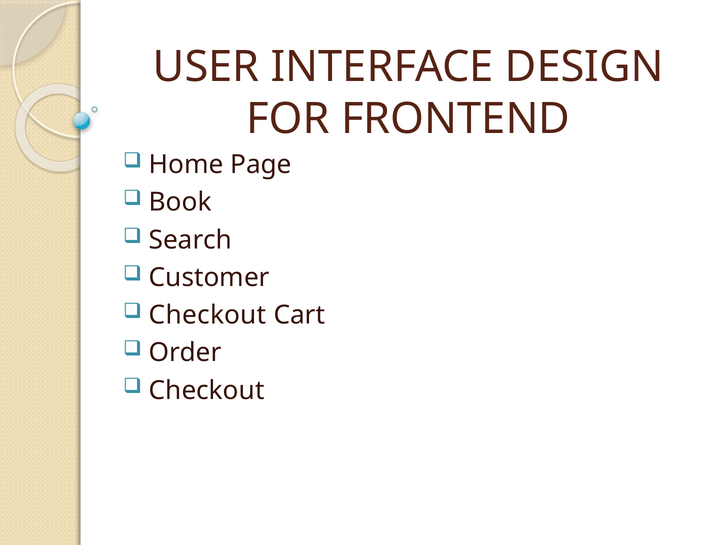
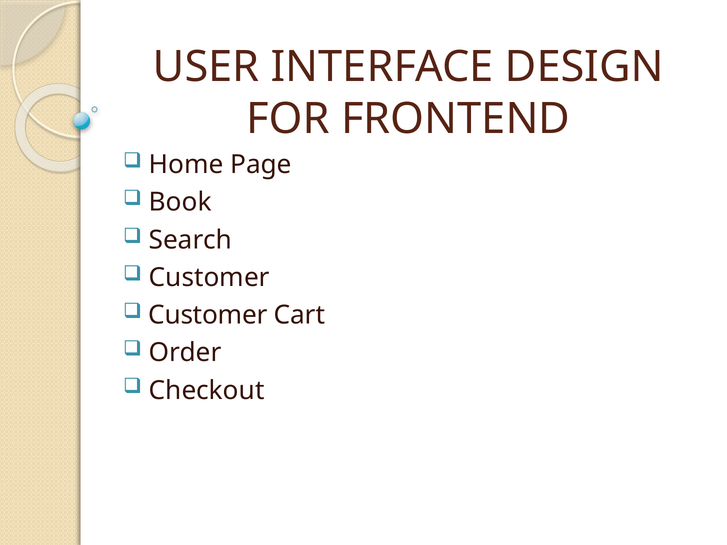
Checkout: Checkout -> Customer (208, 315)
